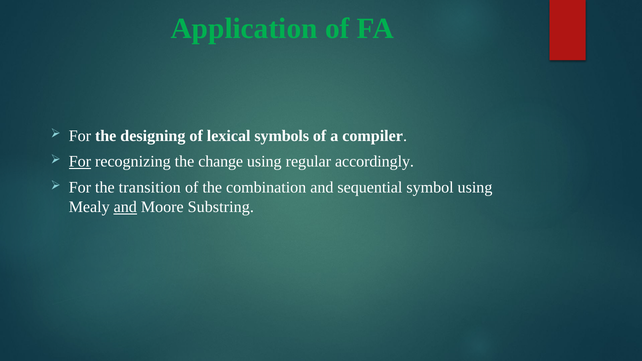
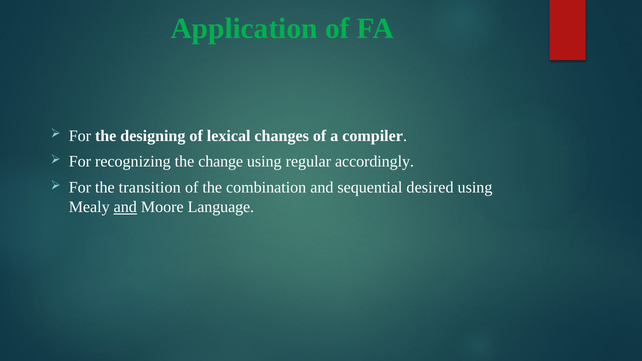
symbols: symbols -> changes (282, 136)
For underline: present -> none (80, 162)
symbol: symbol -> desired (430, 188)
Substring: Substring -> Language (221, 207)
